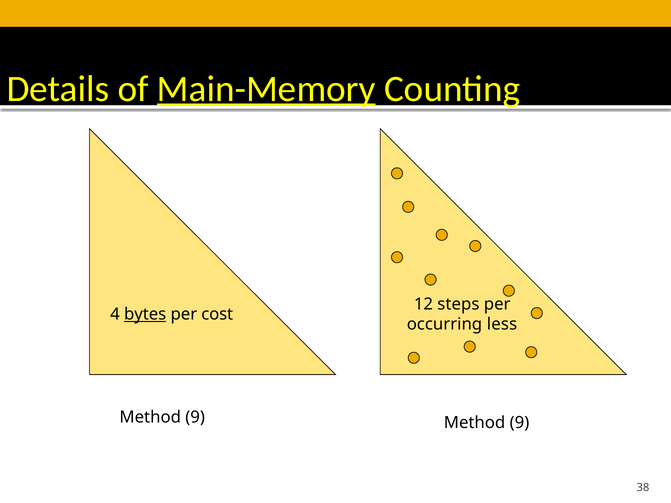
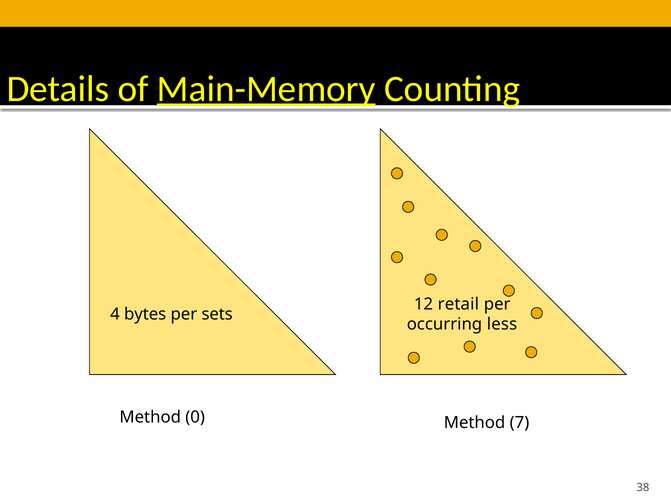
steps: steps -> retail (458, 304)
bytes underline: present -> none (145, 314)
cost: cost -> sets (217, 314)
9: 9 -> 0 (195, 417)
9: 9 -> 7 (519, 423)
